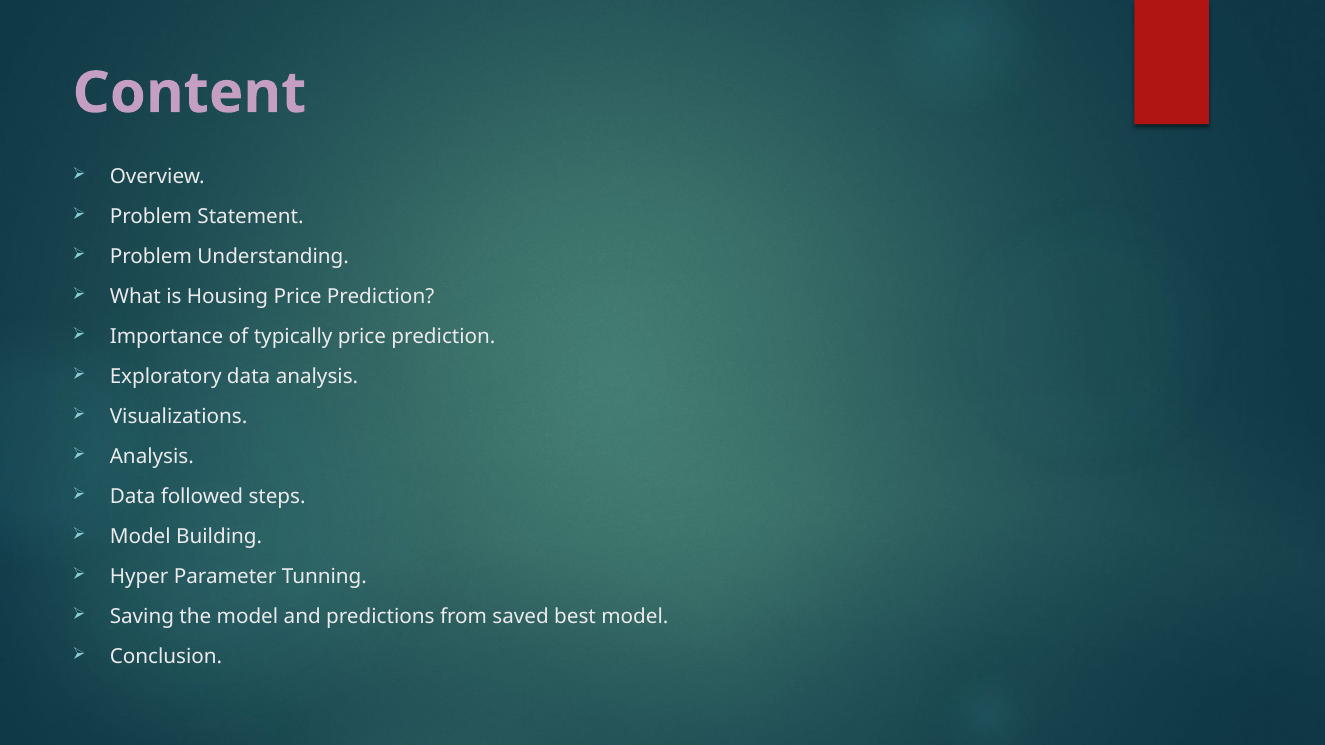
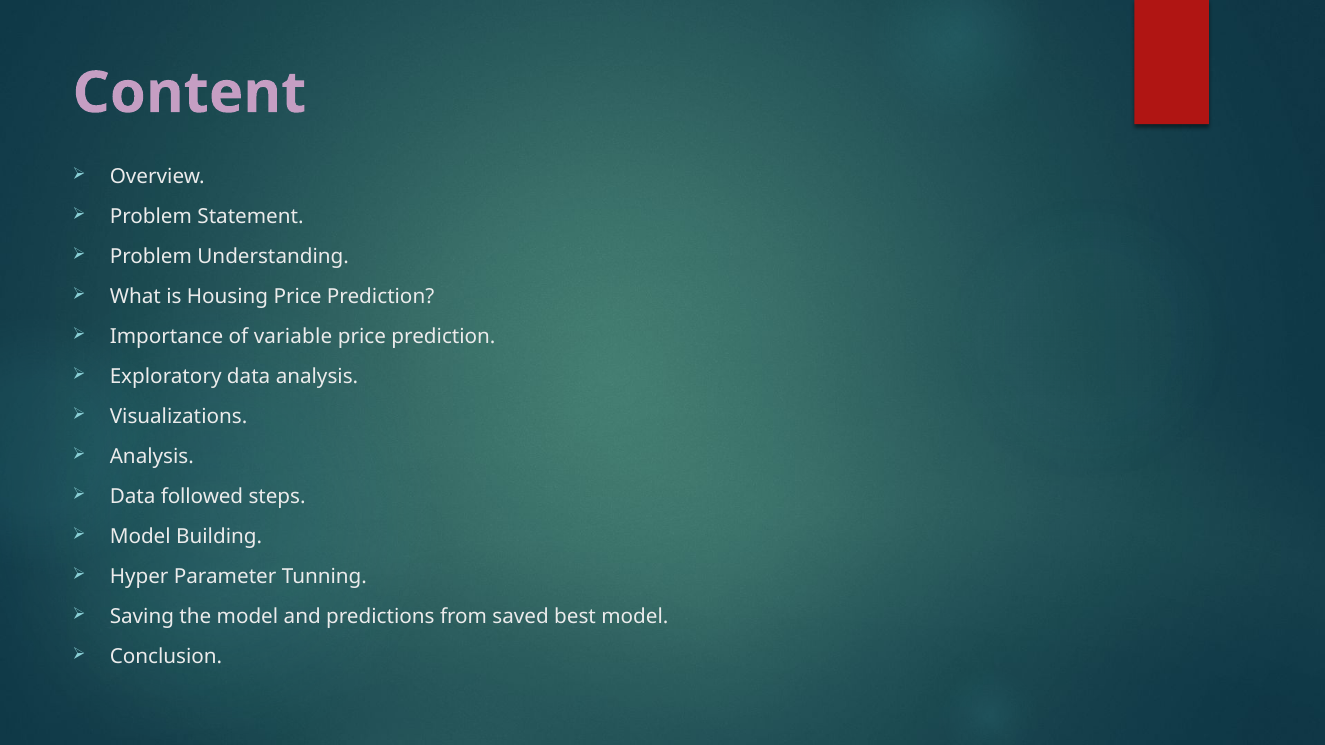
typically: typically -> variable (293, 337)
